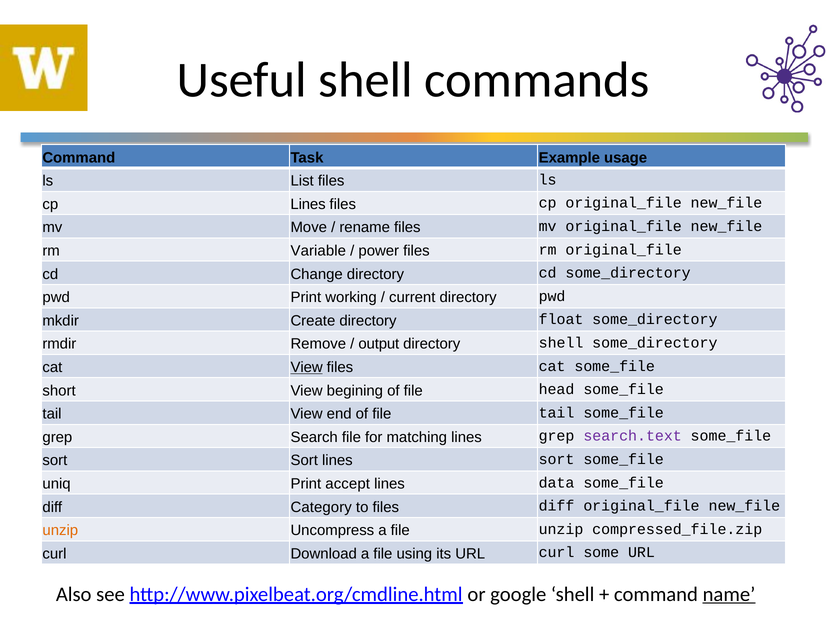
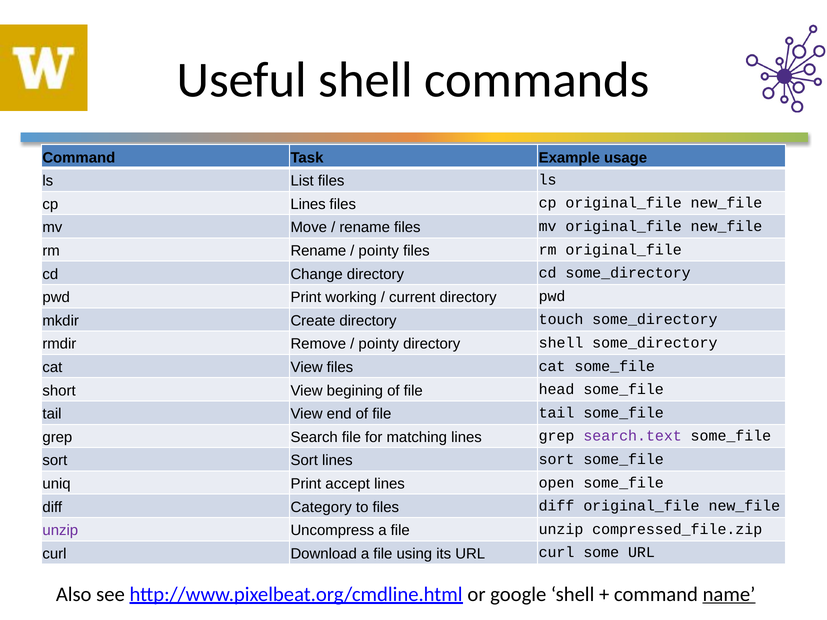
rm Variable: Variable -> Rename (318, 251)
power: power -> pointy (379, 251)
float: float -> touch (561, 320)
output: output -> pointy (379, 344)
View underline: present -> none (307, 367)
data: data -> open (557, 483)
unzip colour: orange -> purple (60, 531)
